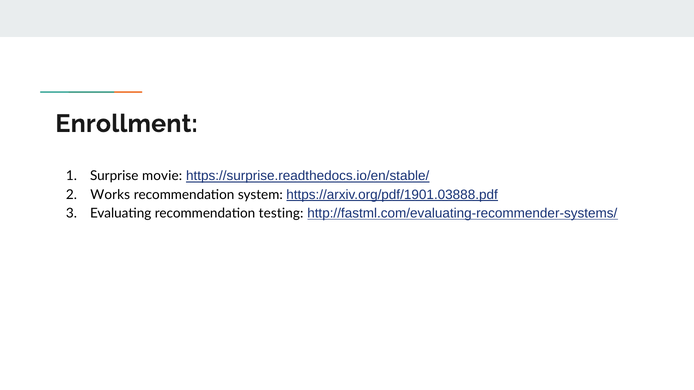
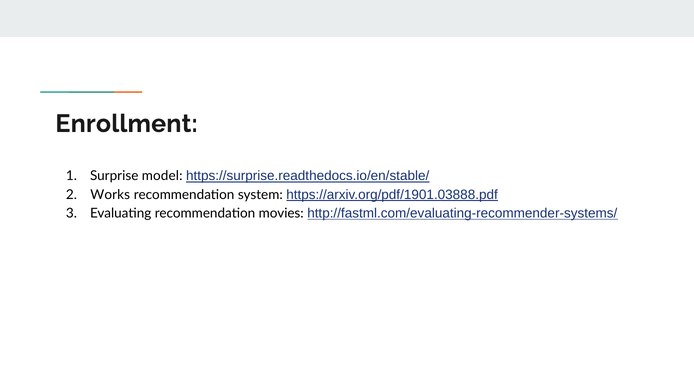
movie: movie -> model (162, 176)
testing: testing -> movies (281, 213)
